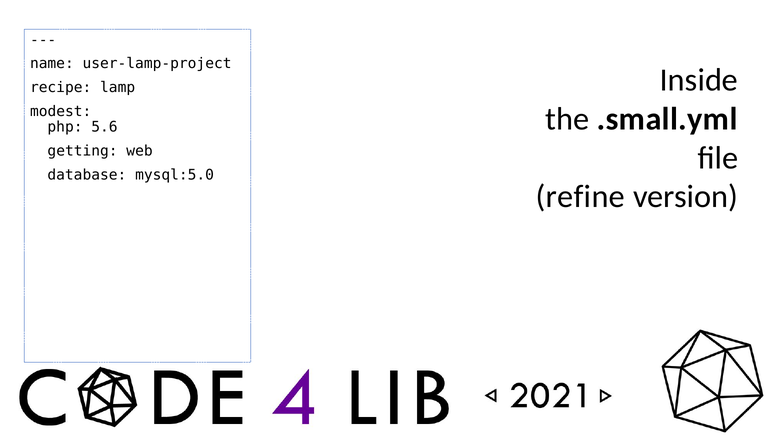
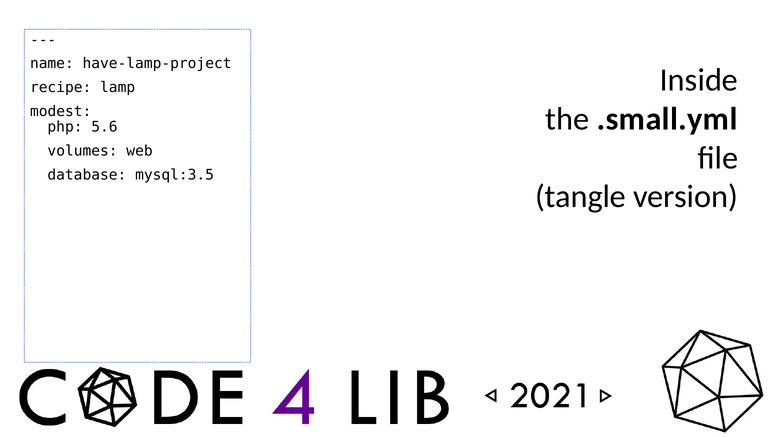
user-lamp-project: user-lamp-project -> have-lamp-project (157, 64)
getting: getting -> volumes (83, 151)
mysql:5.0: mysql:5.0 -> mysql:3.5 (175, 175)
refine: refine -> tangle (580, 197)
